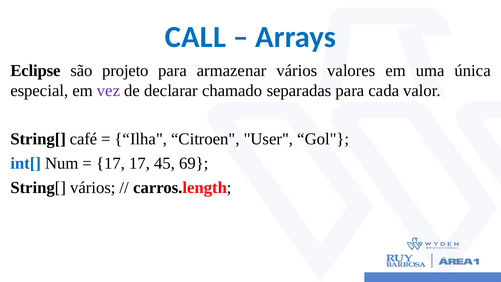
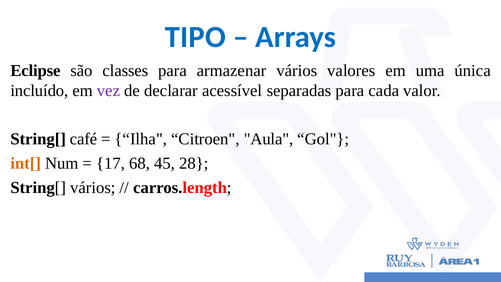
CALL: CALL -> TIPO (195, 37)
projeto: projeto -> classes (125, 71)
especial: especial -> incluído (39, 91)
chamado: chamado -> acessível (232, 91)
User: User -> Aula (269, 139)
int[ colour: blue -> orange (26, 163)
17 17: 17 -> 68 (140, 163)
69: 69 -> 28 (194, 163)
